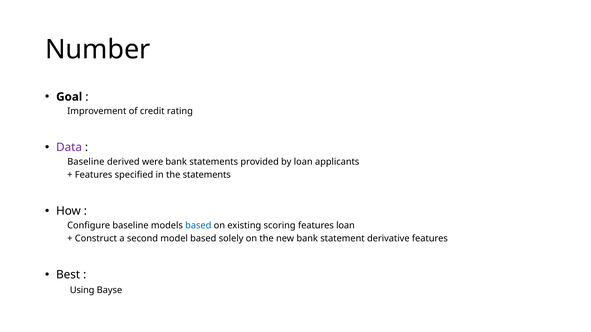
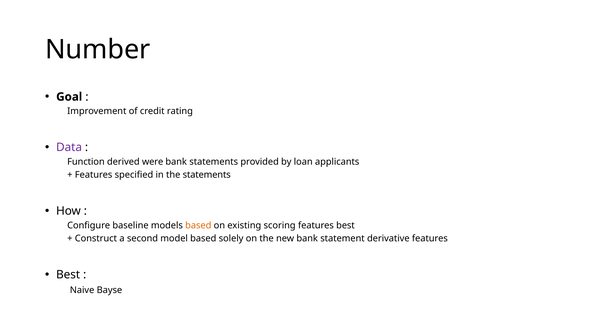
Baseline: Baseline -> Function (86, 162)
based colour: blue -> orange (198, 226)
features loan: loan -> best (345, 226)
Using: Using -> Naive (82, 290)
